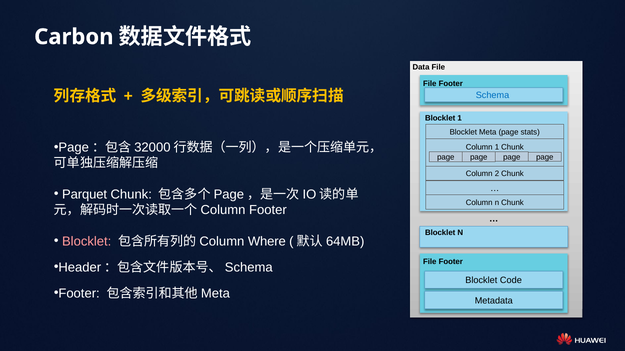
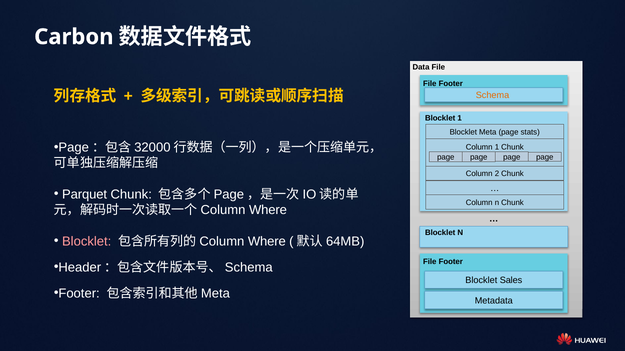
Schema colour: blue -> orange (493, 96)
Footer: Footer -> Where (268, 210)
Code: Code -> Sales (511, 281)
